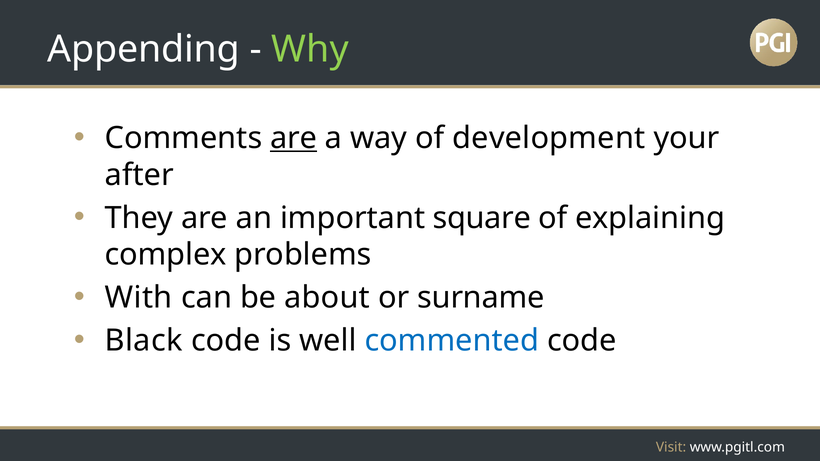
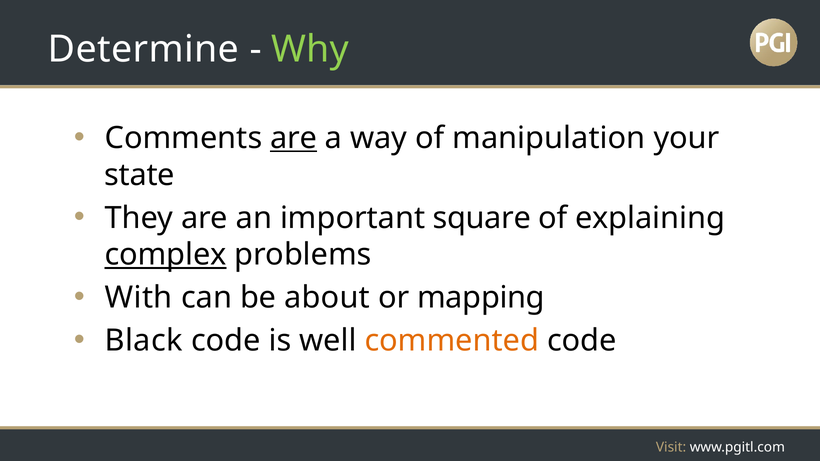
Appending: Appending -> Determine (143, 50)
development: development -> manipulation (549, 138)
after: after -> state (140, 175)
complex underline: none -> present (166, 255)
surname: surname -> mapping (481, 298)
commented colour: blue -> orange (452, 341)
